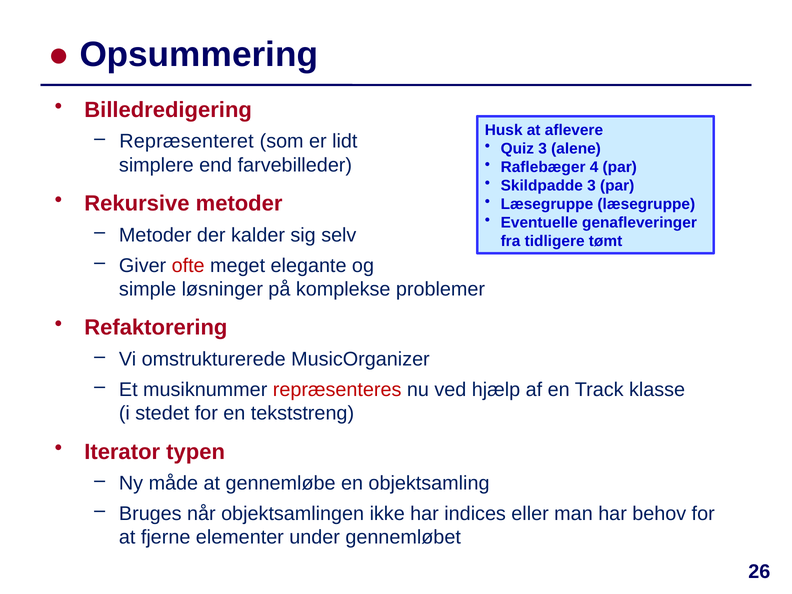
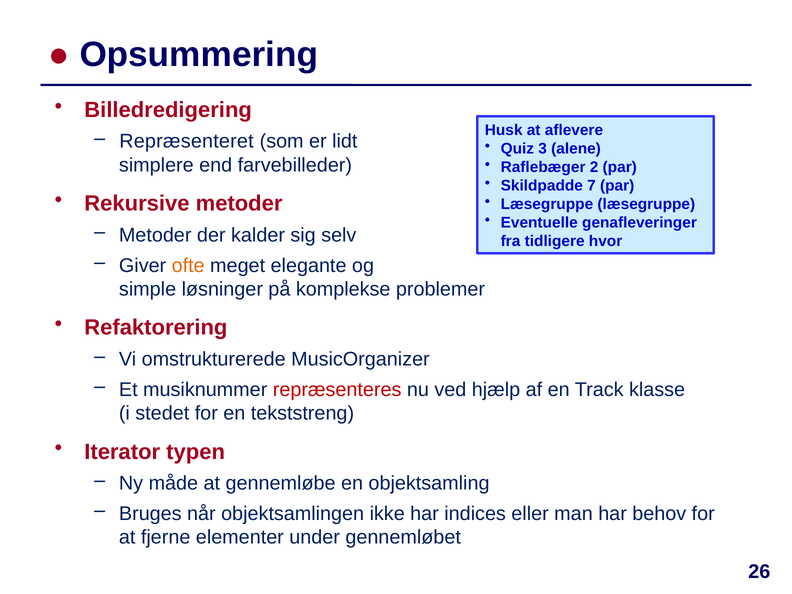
4: 4 -> 2 (594, 167)
Skildpadde 3: 3 -> 7 (591, 186)
tømt: tømt -> hvor (606, 241)
ofte colour: red -> orange (188, 265)
